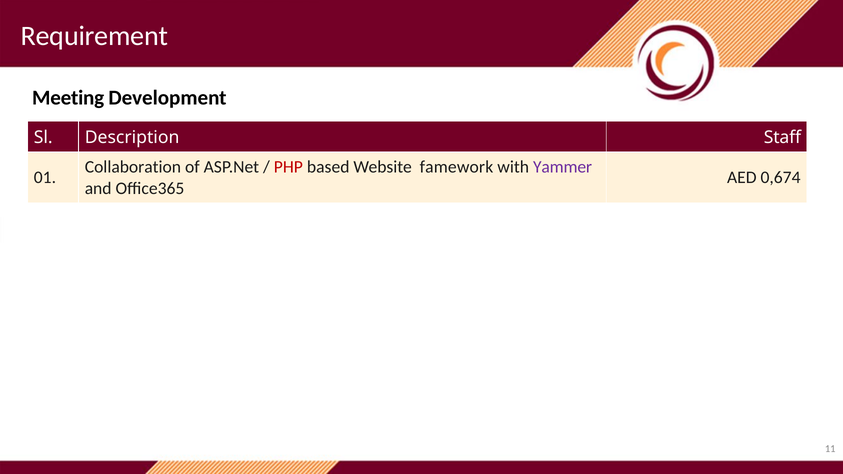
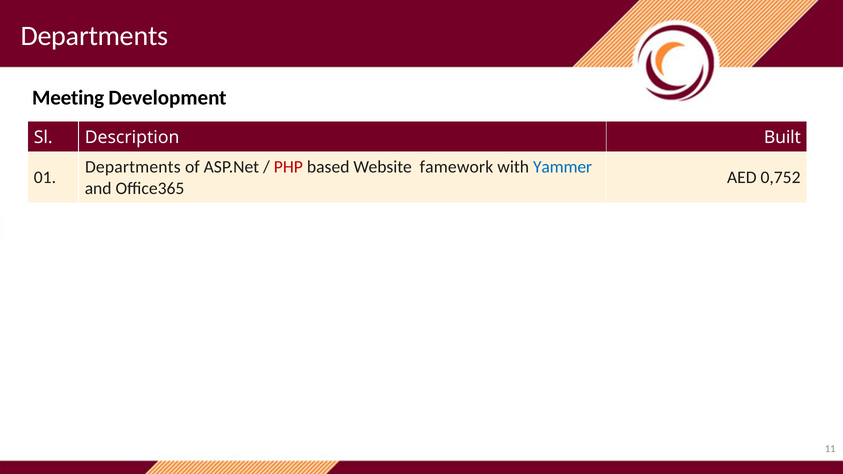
Requirement: Requirement -> Departments (94, 36)
Staff: Staff -> Built (782, 138)
Collaboration: Collaboration -> Departments (133, 167)
Yammer colour: purple -> blue (563, 167)
0,674: 0,674 -> 0,752 (781, 178)
